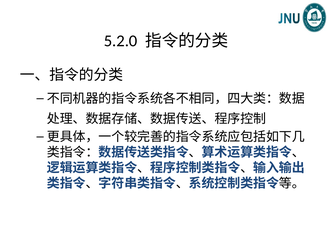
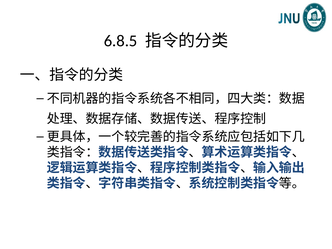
5.2.0: 5.2.0 -> 6.8.5 (121, 41)
